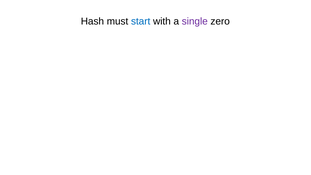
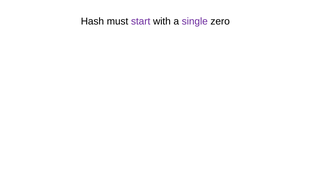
start colour: blue -> purple (141, 21)
